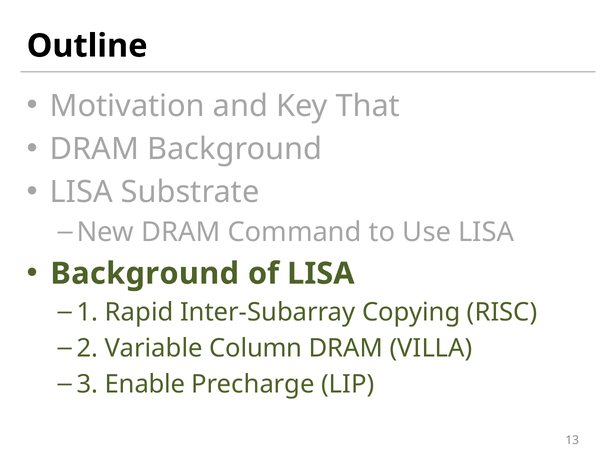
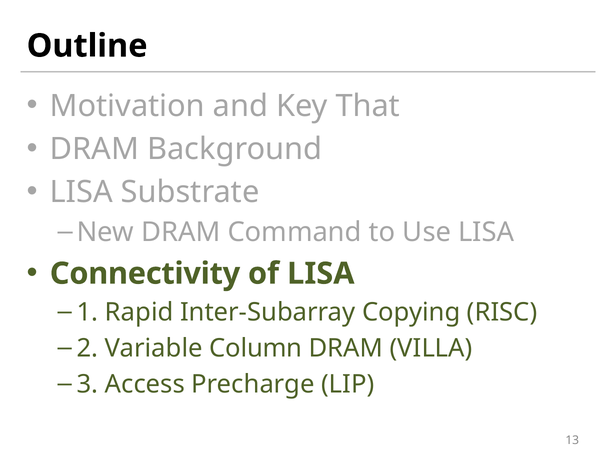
Background: Background -> Connectivity (145, 274)
Enable: Enable -> Access (145, 384)
